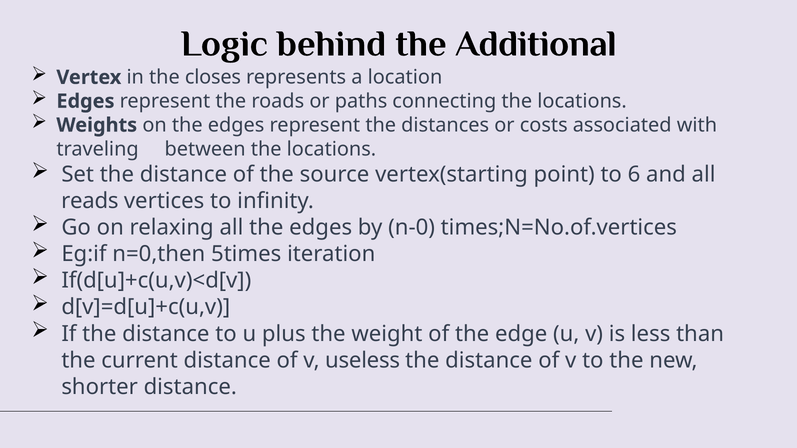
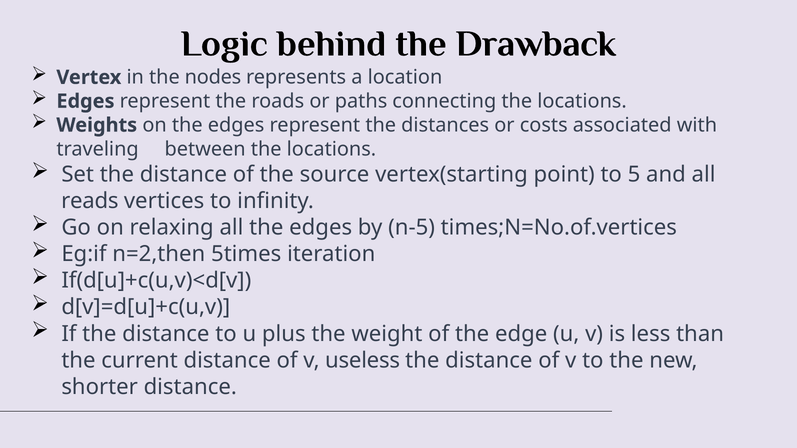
Additional: Additional -> Drawback (536, 43)
closes: closes -> nodes (213, 77)
6: 6 -> 5 (634, 175)
n-0: n-0 -> n-5 (412, 228)
n=0,then: n=0,then -> n=2,then (159, 254)
